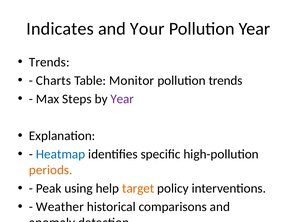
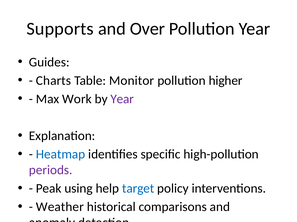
Indicates: Indicates -> Supports (60, 29)
Your: Your -> Over (147, 29)
Trends: Trends -> Guides (49, 62)
pollution trends: trends -> higher (226, 81)
Steps: Steps -> Work (77, 99)
periods colour: orange -> purple (51, 171)
target colour: orange -> blue (138, 189)
